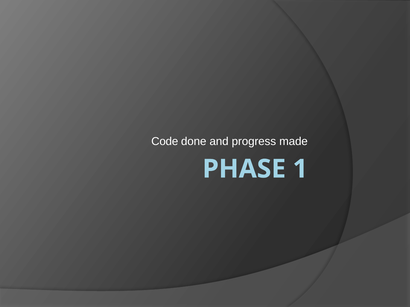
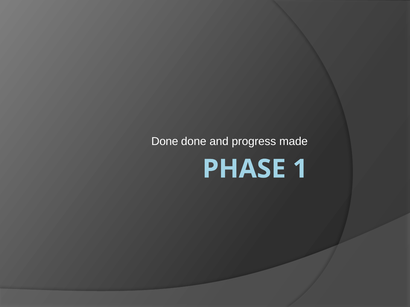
Code: Code -> Done (165, 142)
